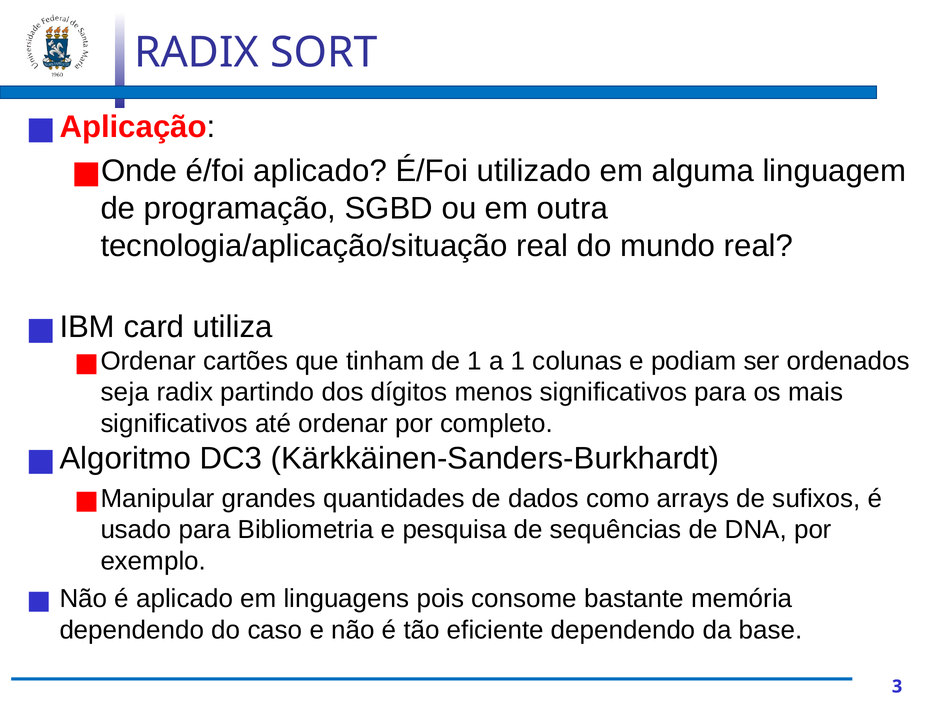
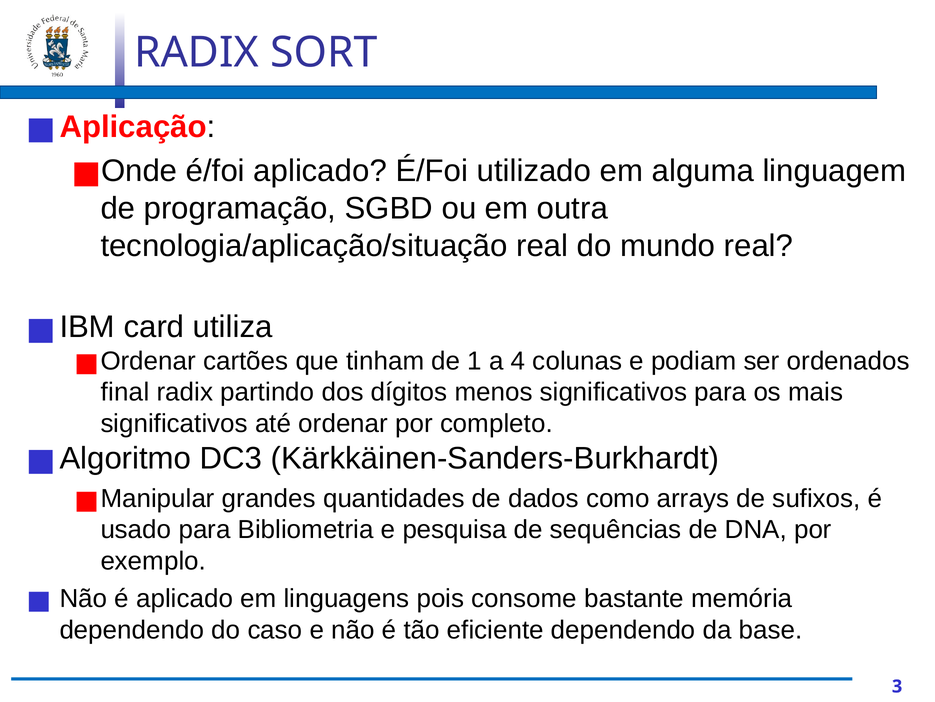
a 1: 1 -> 4 (518, 361)
seja: seja -> final (125, 392)
